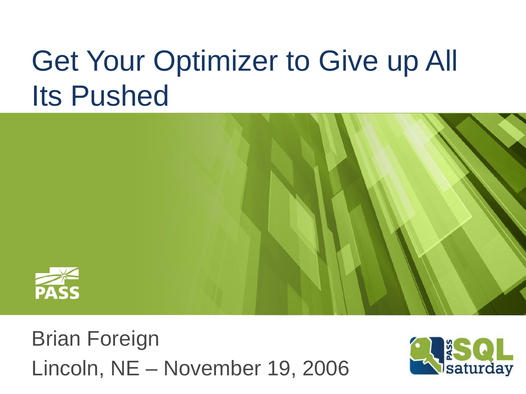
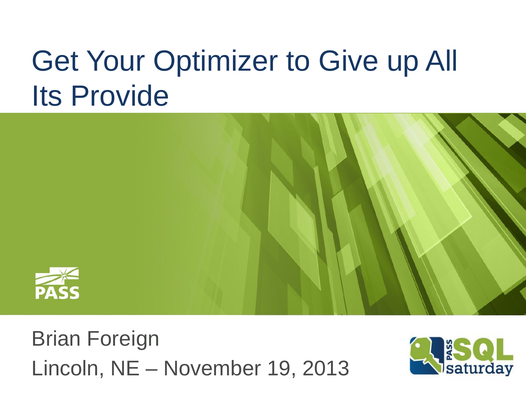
Pushed: Pushed -> Provide (120, 96)
2006: 2006 -> 2013 (326, 369)
